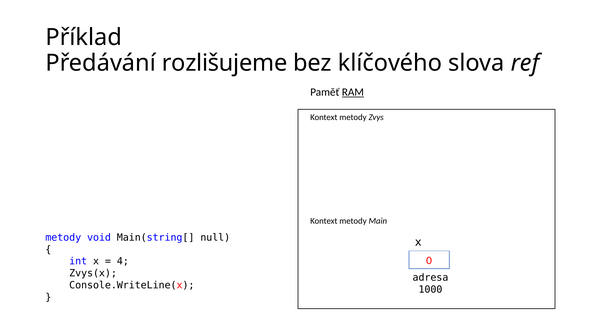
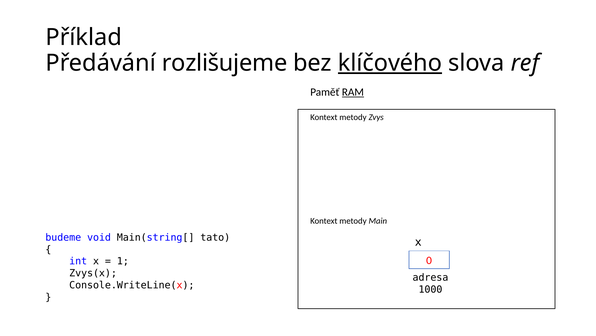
klíčového underline: none -> present (390, 63)
metody: metody -> budeme (63, 237)
null: null -> tato (215, 237)
4: 4 -> 1 (123, 261)
